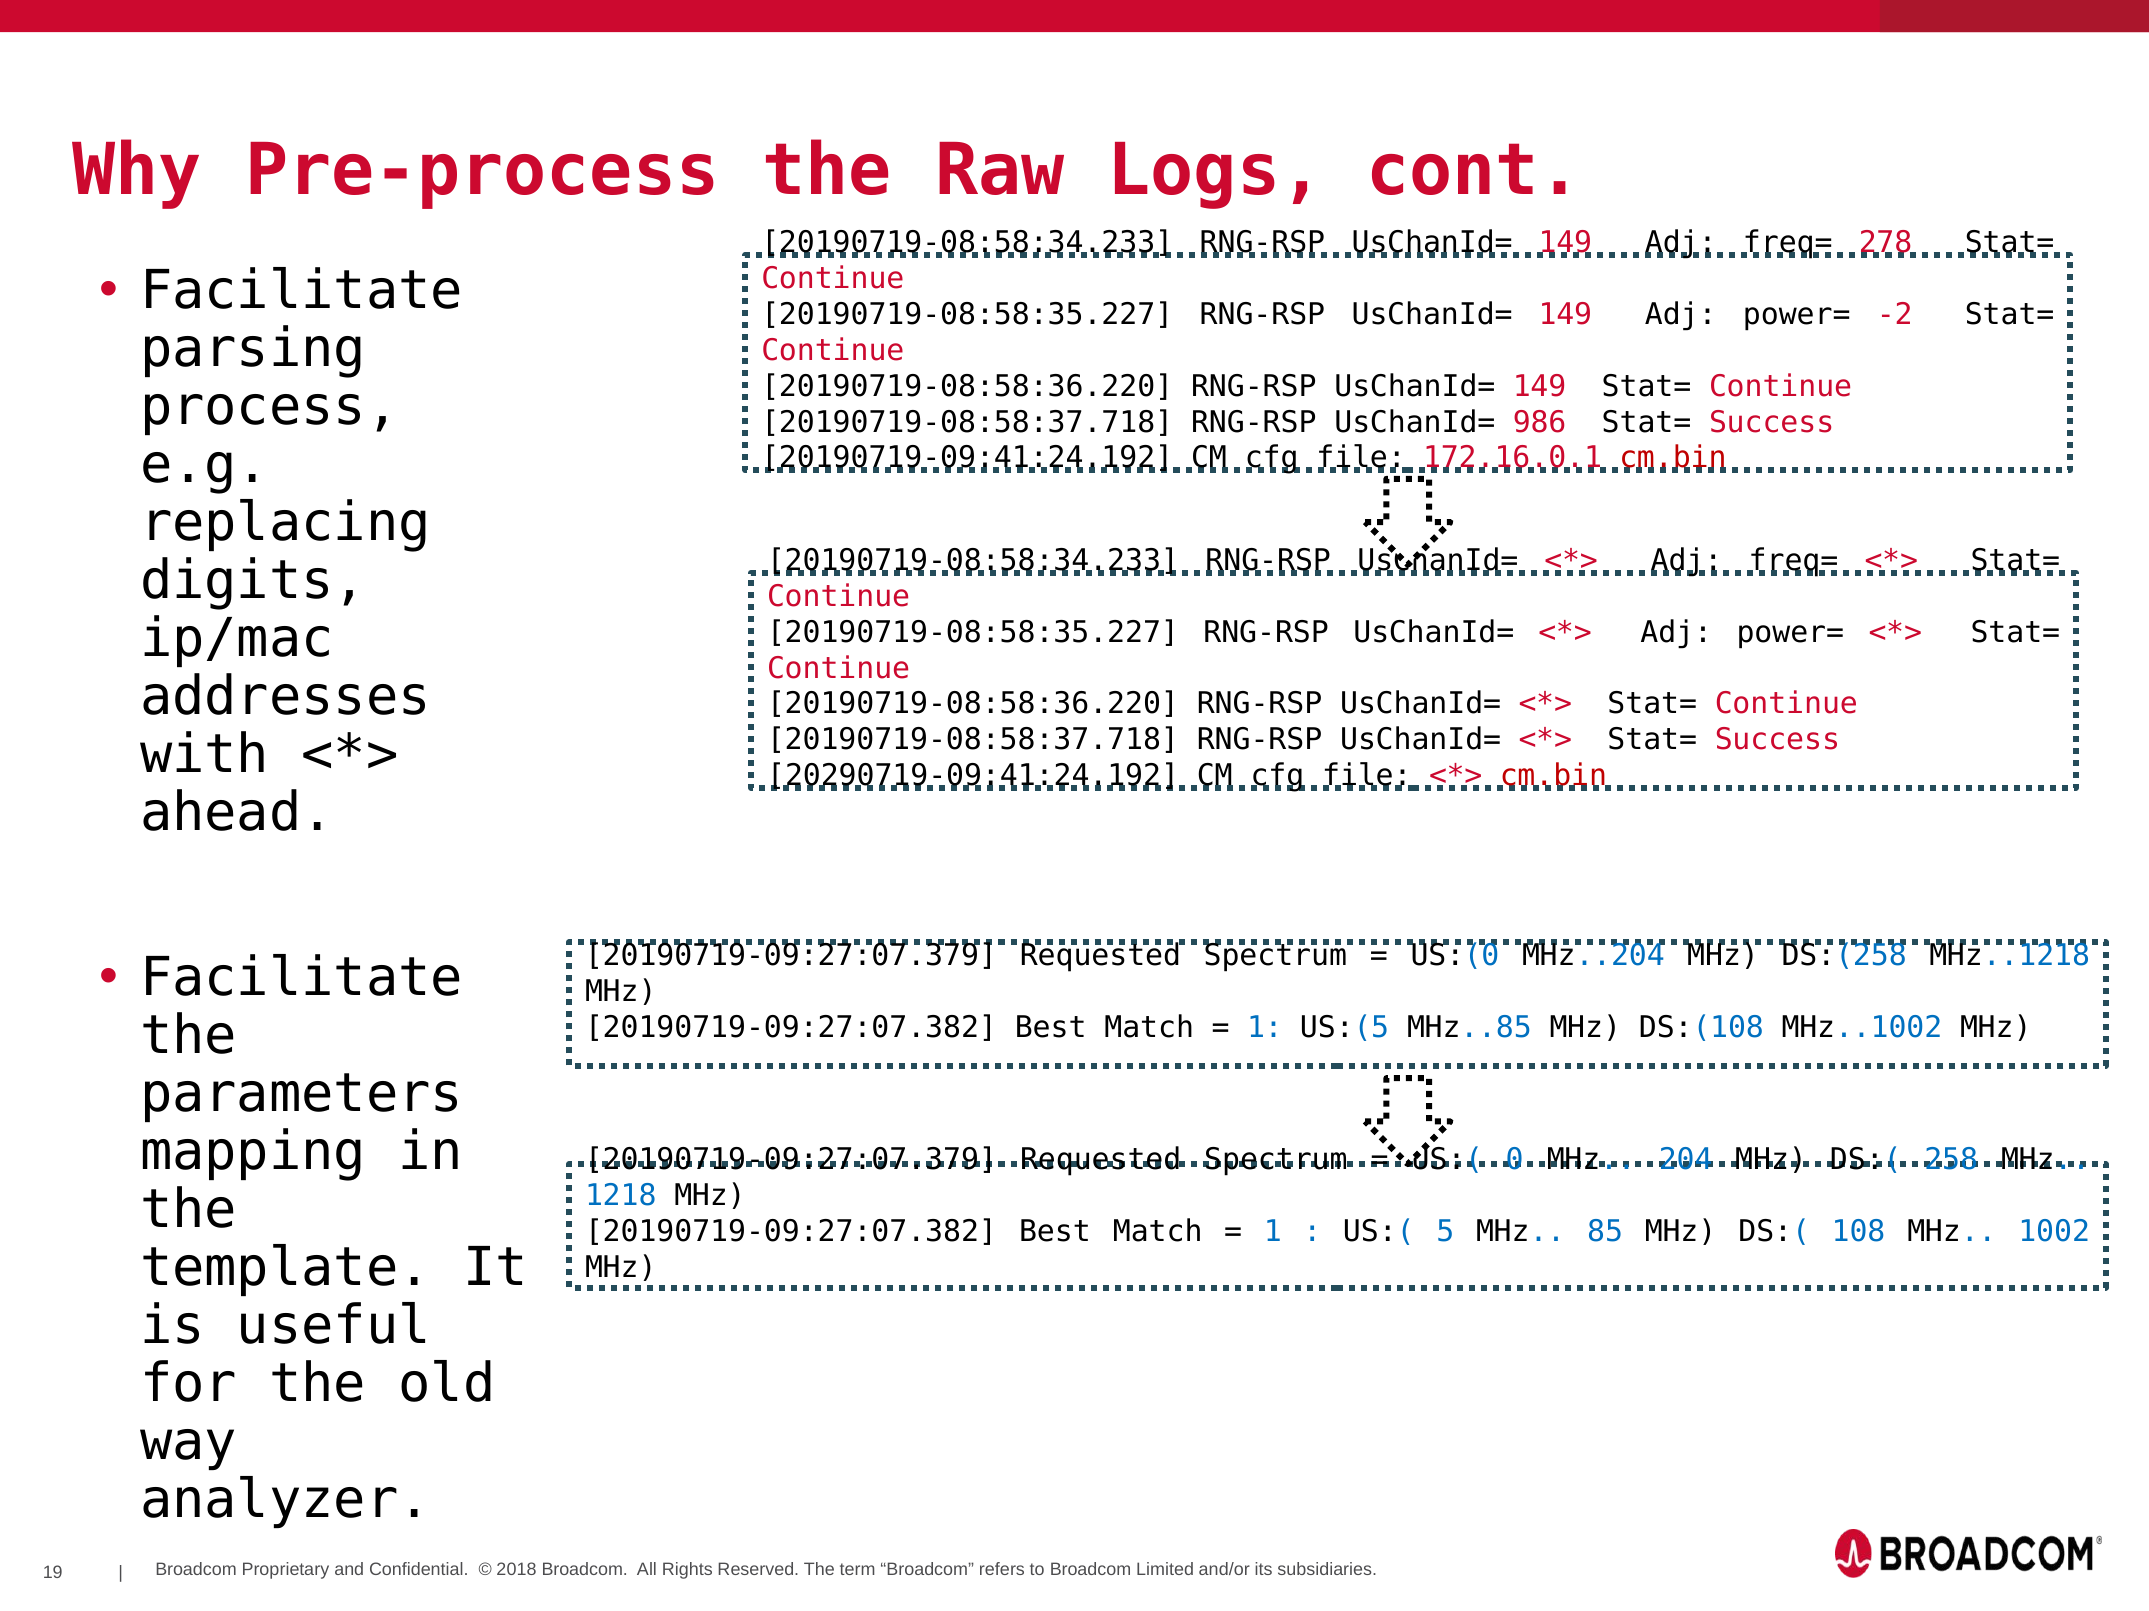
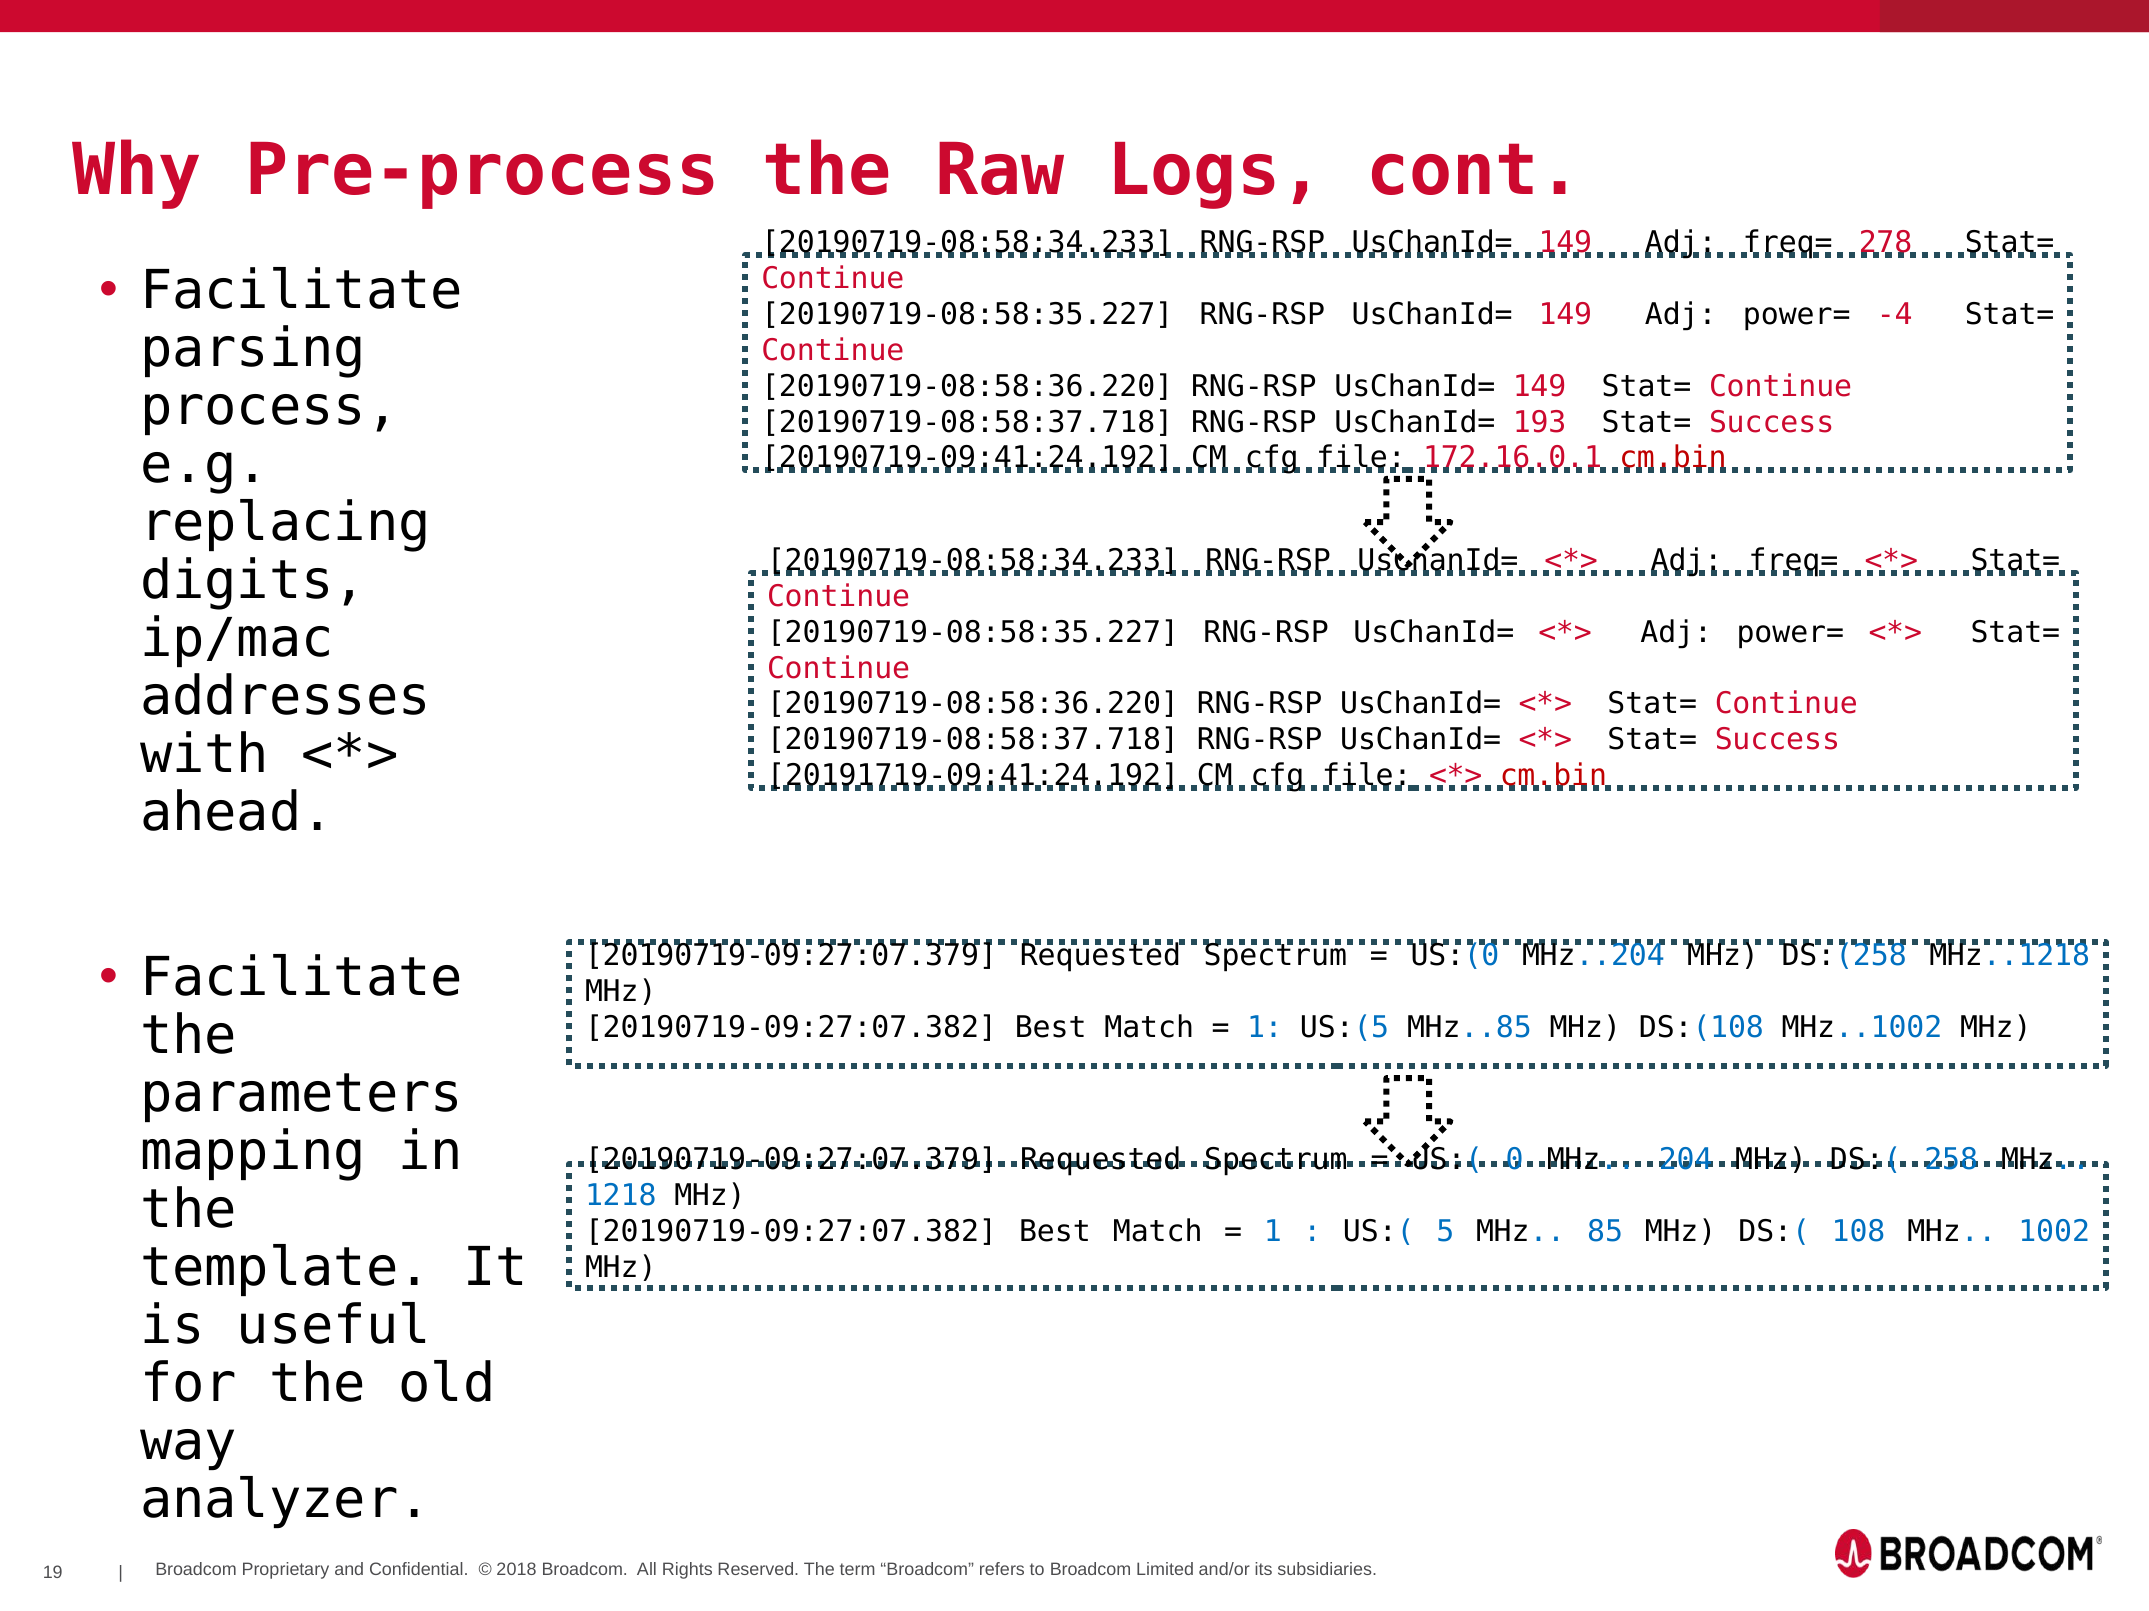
-2: -2 -> -4 (1895, 315)
986: 986 -> 193 (1540, 422)
20290719-09:41:24.192: 20290719-09:41:24.192 -> 20191719-09:41:24.192 (973, 776)
